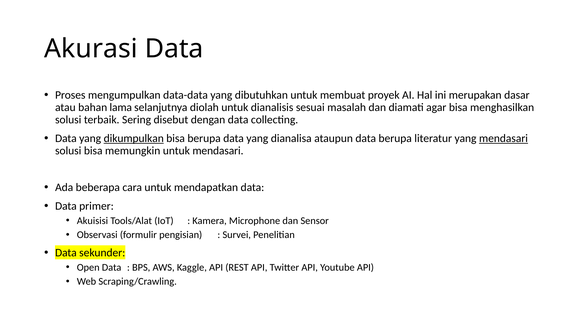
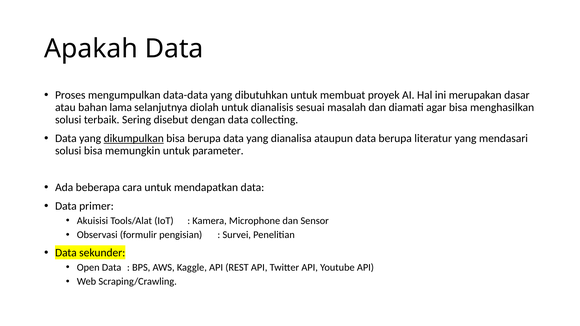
Akurasi: Akurasi -> Apakah (91, 49)
mendasari underline: present -> none (503, 138)
untuk mendasari: mendasari -> parameter (218, 151)
